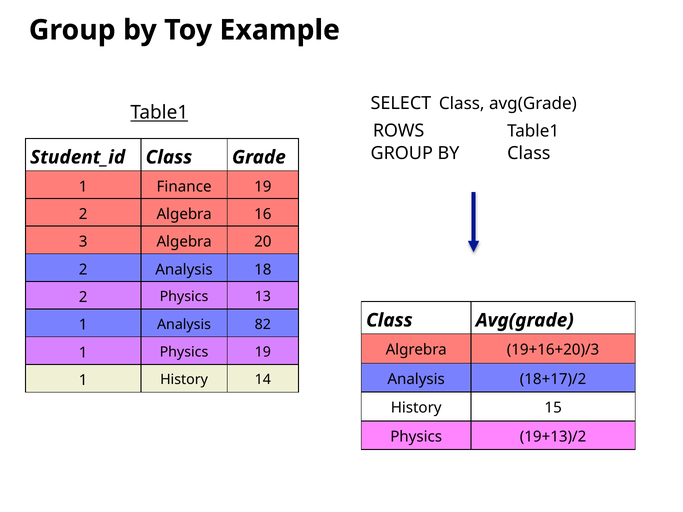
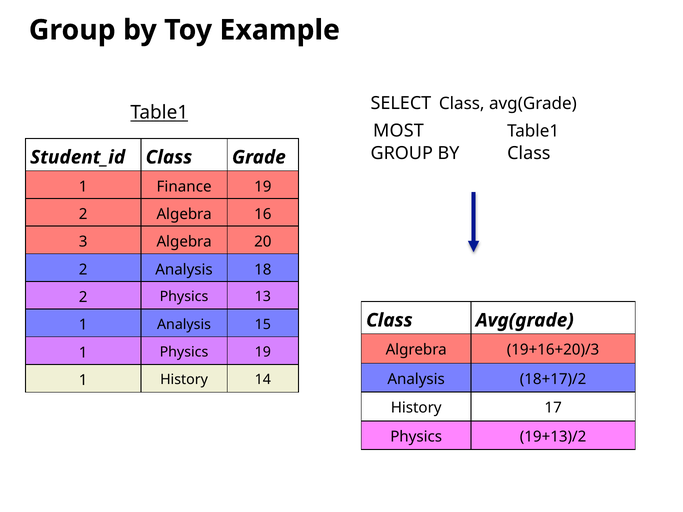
ROWS: ROWS -> MOST (398, 131)
82: 82 -> 15 (263, 325)
15: 15 -> 17 (553, 408)
